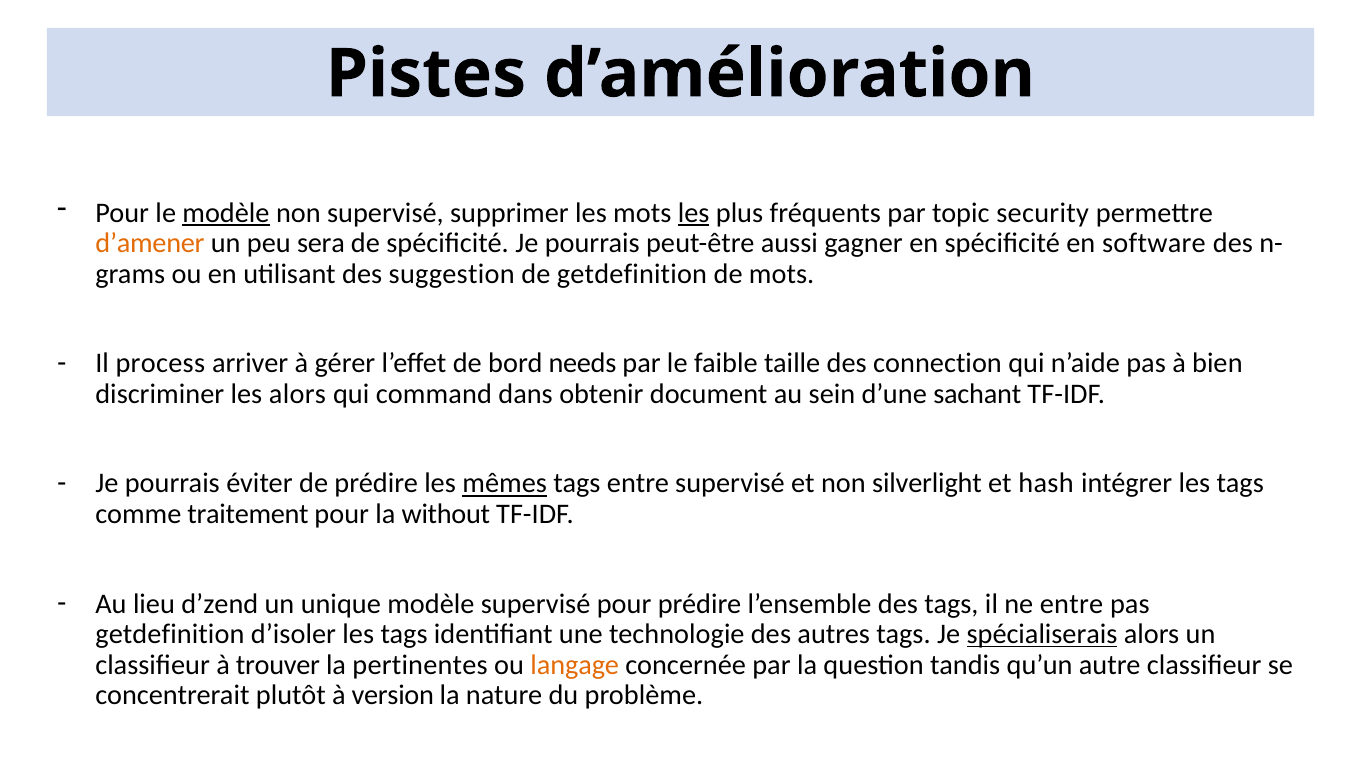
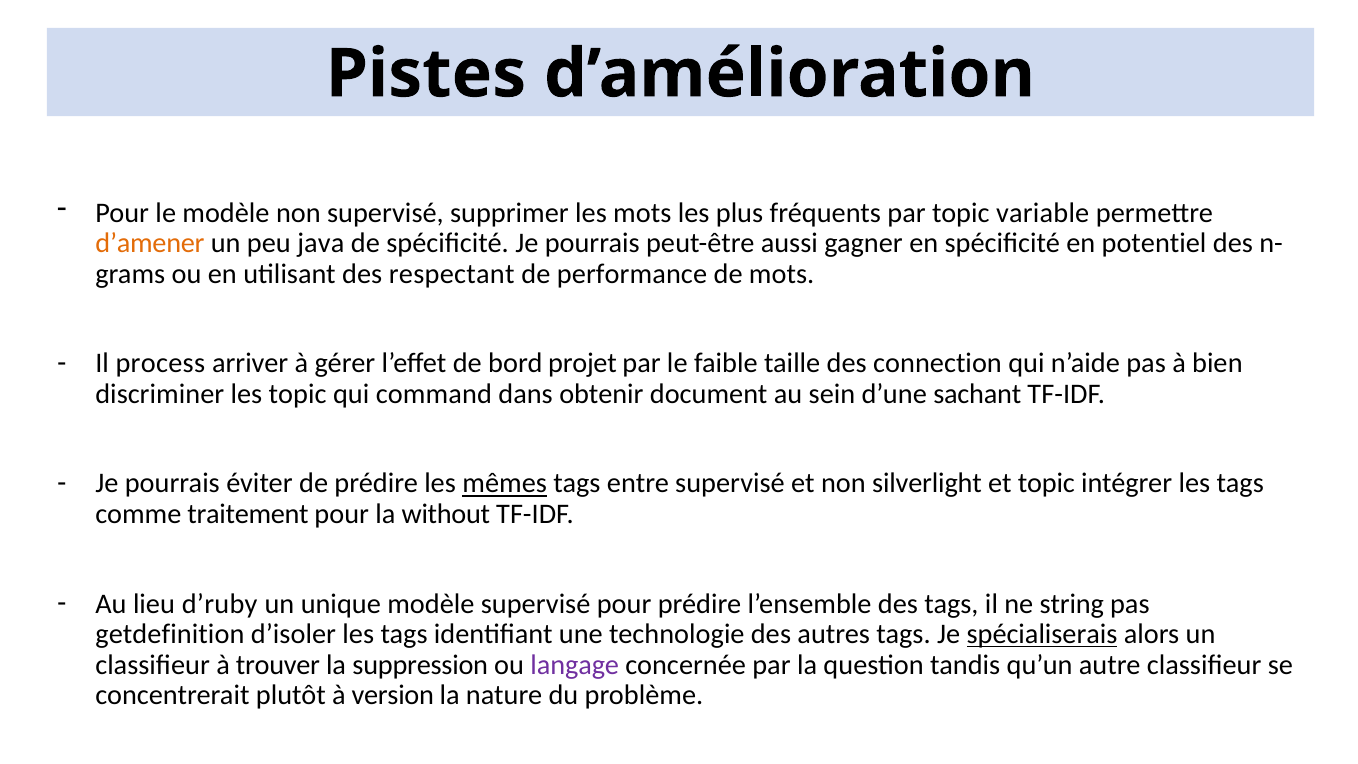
modèle underline: present -> none (226, 213)
les underline: present -> none (694, 213)
security: security -> variable (1043, 213)
sera: sera -> java (321, 243)
software: software -> potentiel (1154, 243)
suggestion: suggestion -> respectant (452, 274)
de getdefinition: getdefinition -> performance (632, 274)
needs: needs -> projet (582, 363)
les alors: alors -> topic (298, 394)
et hash: hash -> topic (1046, 483)
d’zend: d’zend -> d’ruby (220, 604)
ne entre: entre -> string (1072, 604)
pertinentes: pertinentes -> suppression (420, 665)
langage colour: orange -> purple (575, 665)
